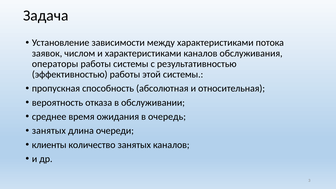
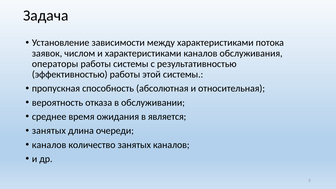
очередь: очередь -> является (167, 117)
клиенты: клиенты -> каналов (49, 145)
